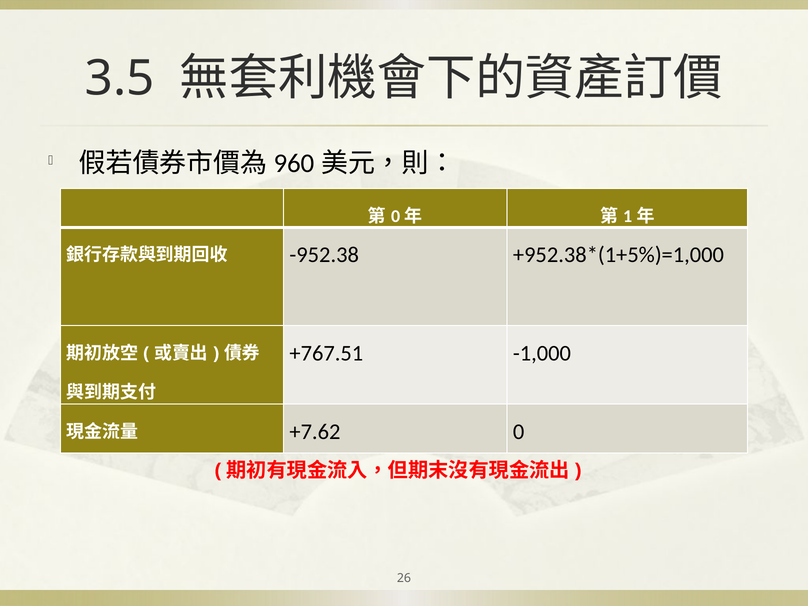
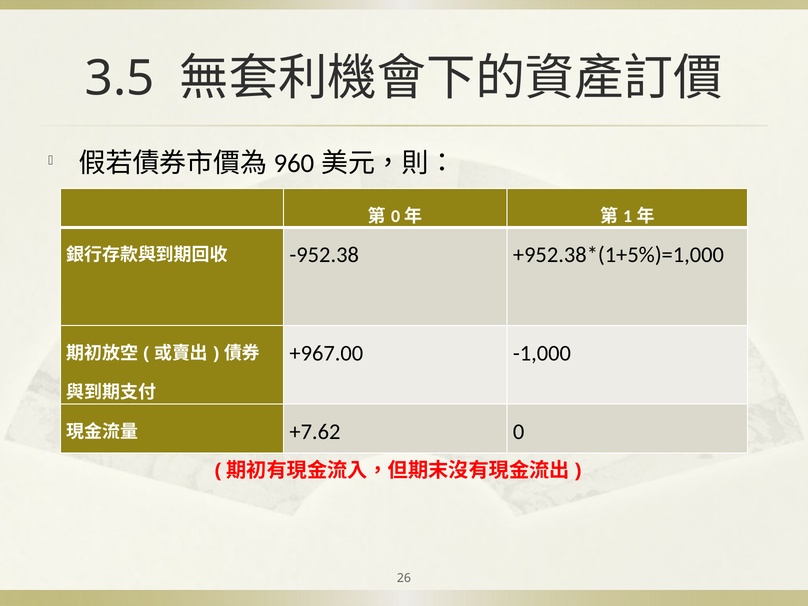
+767.51: +767.51 -> +967.00 (326, 353)
